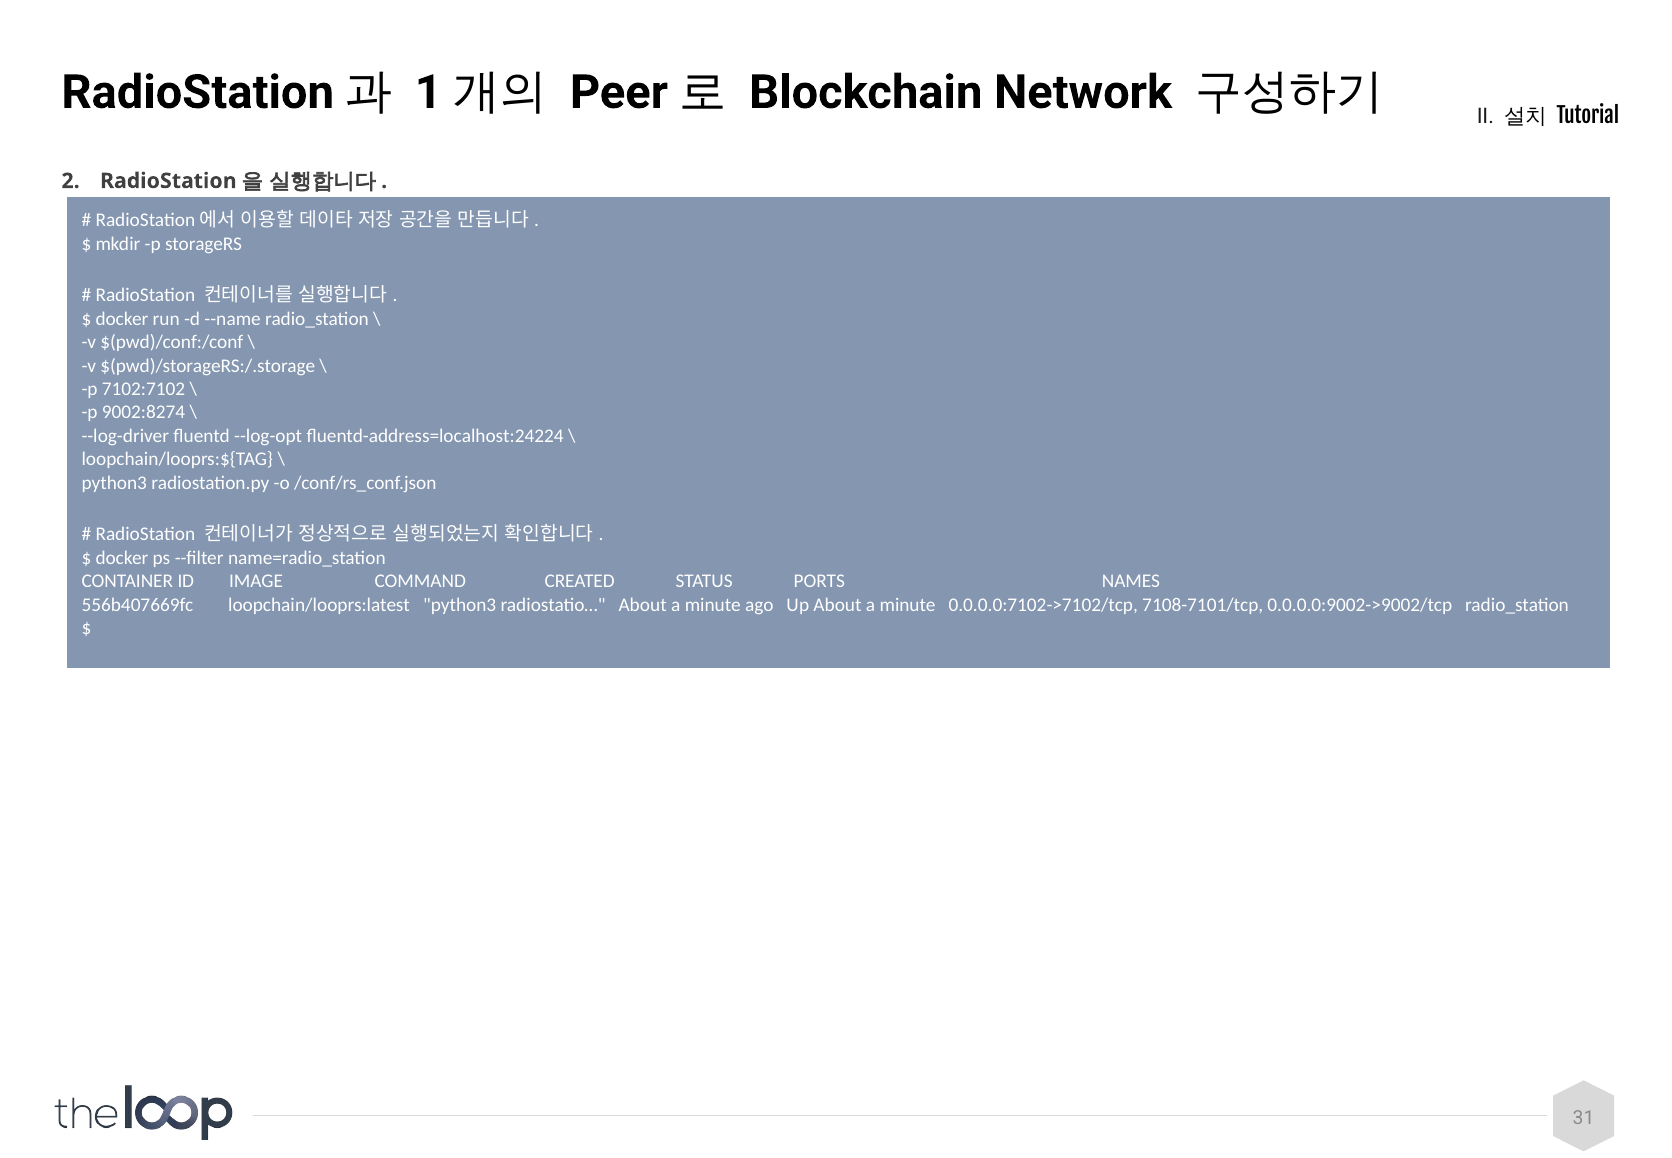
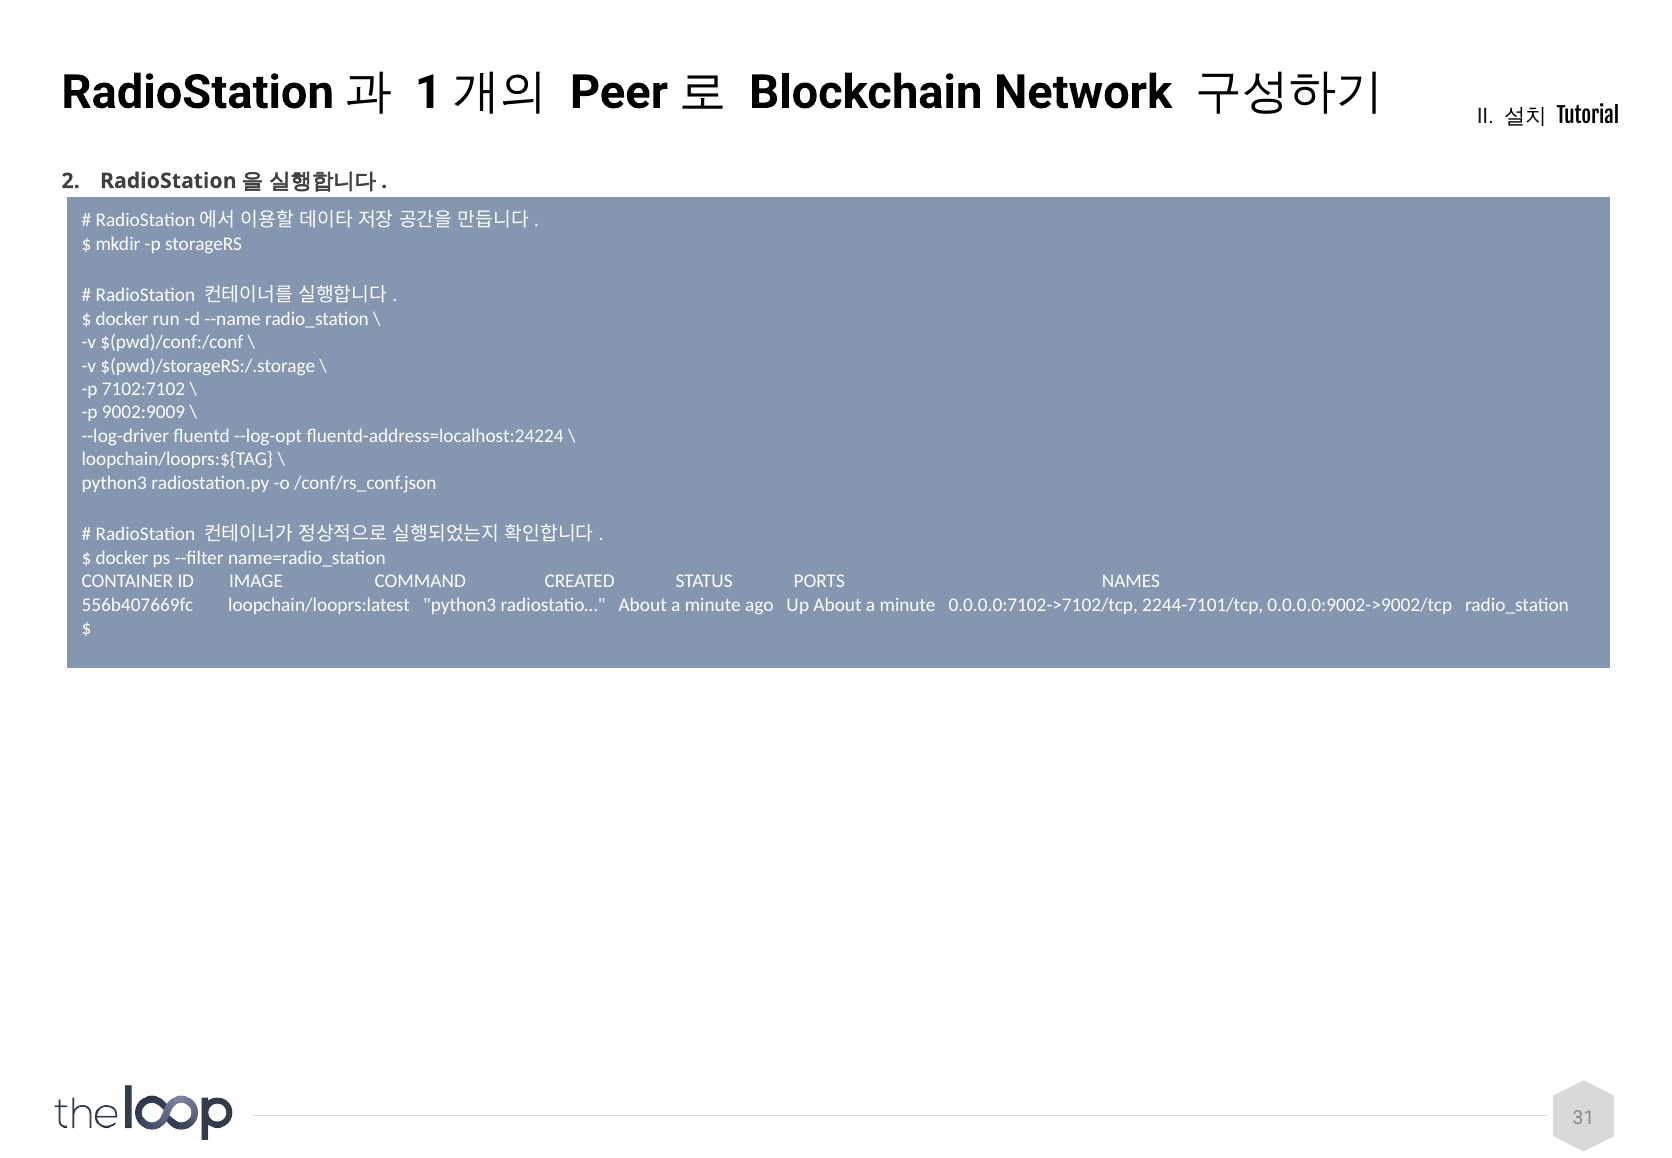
9002:8274: 9002:8274 -> 9002:9009 (144, 412)
7108-7101/tcp: 7108-7101/tcp -> 2244-7101/tcp (1203, 605)
